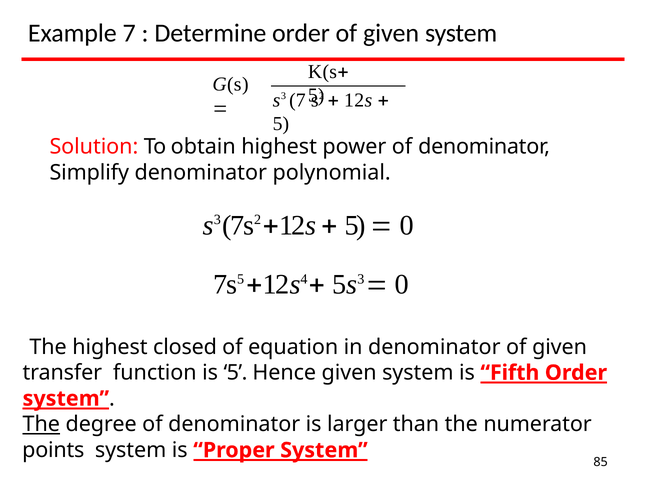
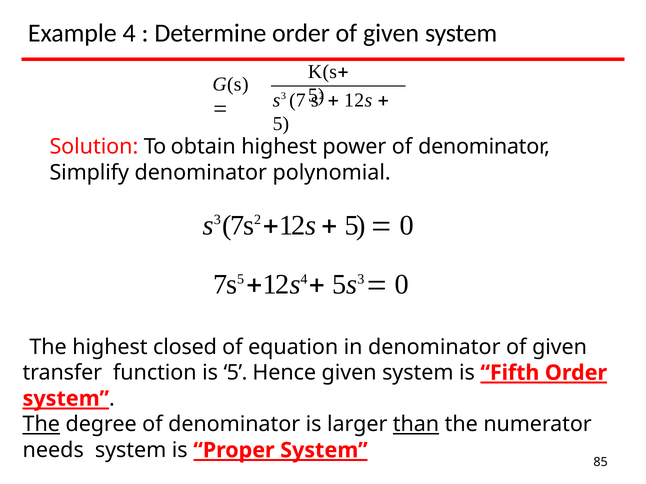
Example 7: 7 -> 4 (129, 33)
than underline: none -> present (416, 425)
points: points -> needs (53, 451)
